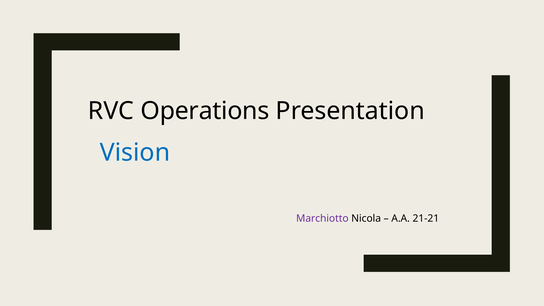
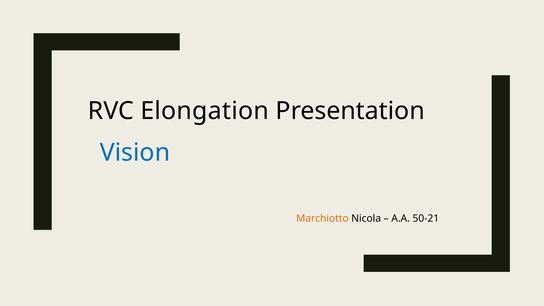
Operations: Operations -> Elongation (205, 111)
Marchiotto colour: purple -> orange (322, 218)
21-21: 21-21 -> 50-21 (426, 218)
